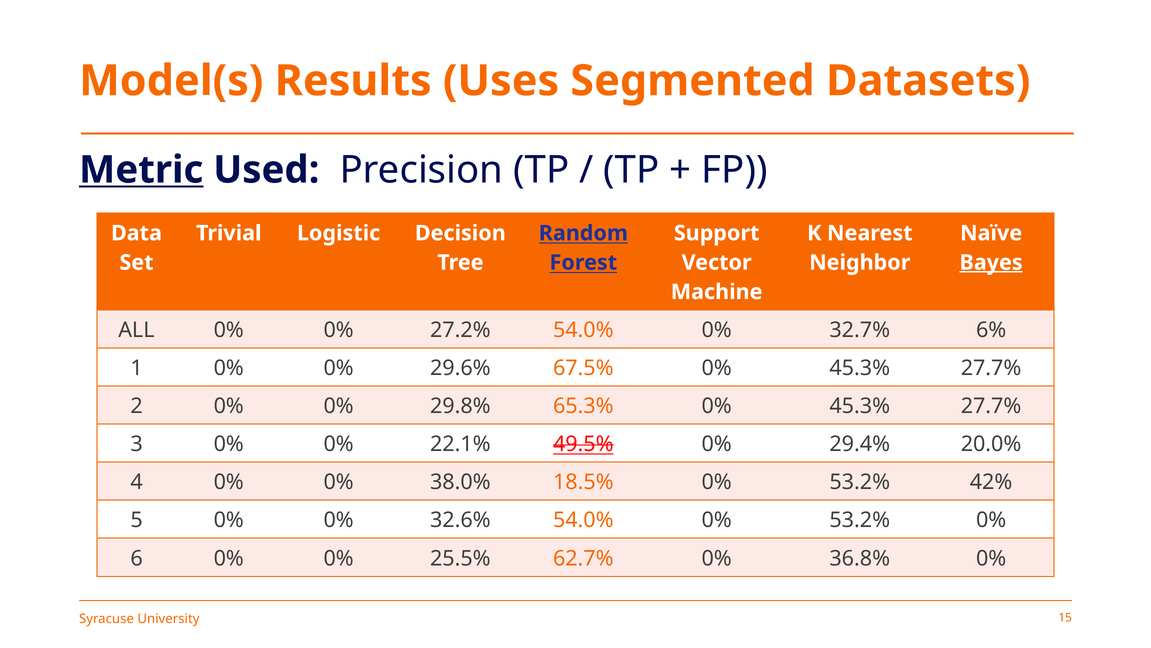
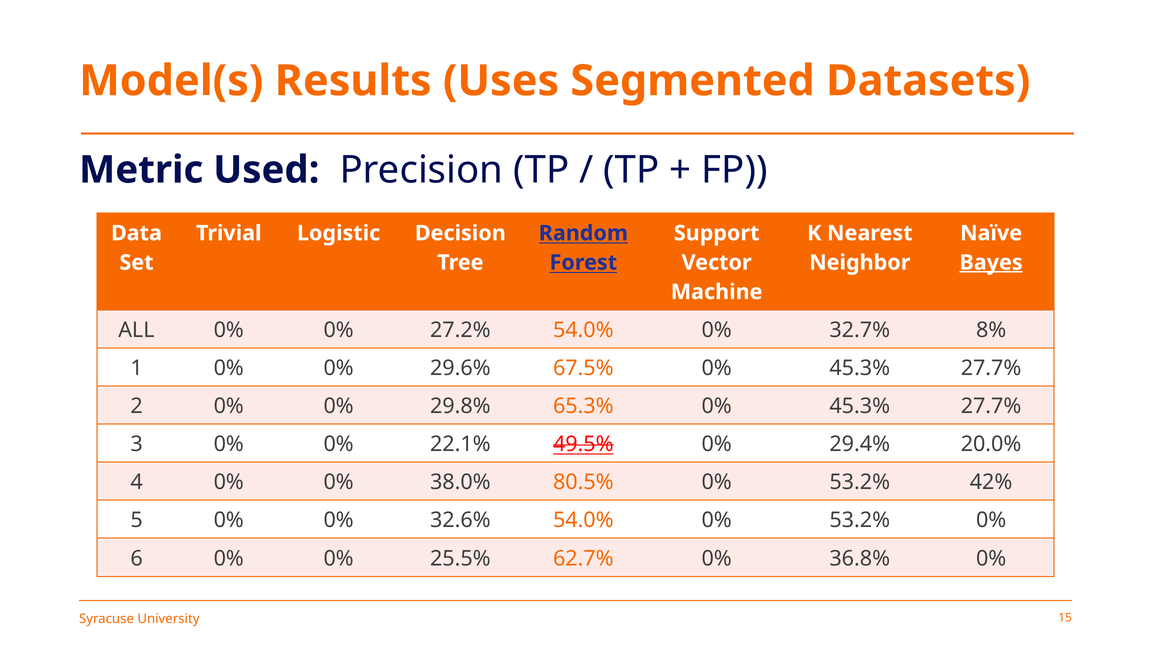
Metric underline: present -> none (141, 170)
6%: 6% -> 8% (991, 330)
18.5%: 18.5% -> 80.5% (583, 482)
